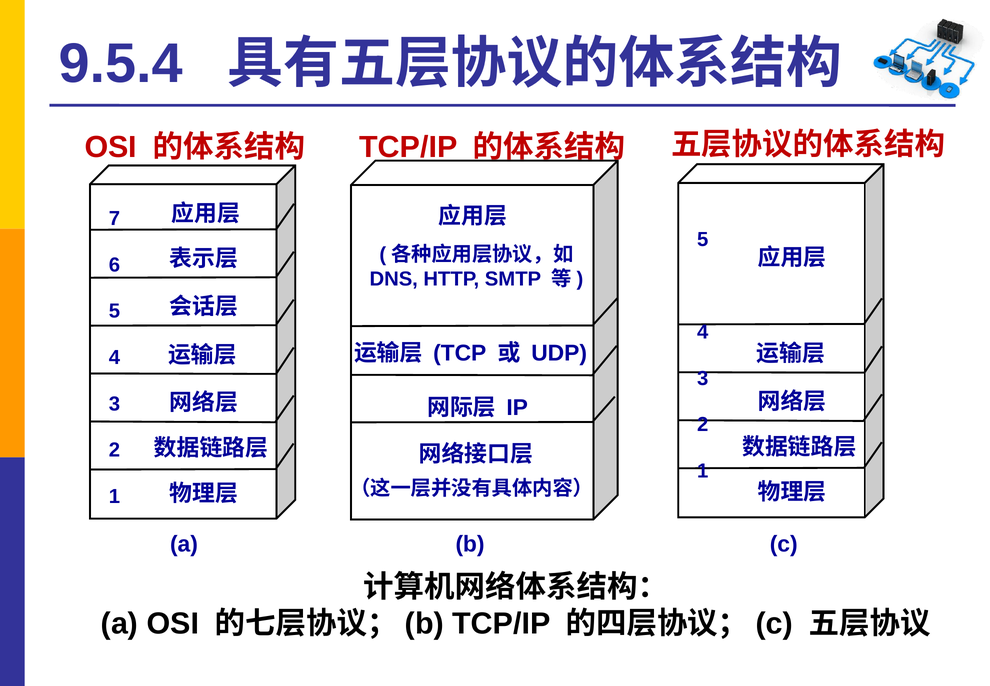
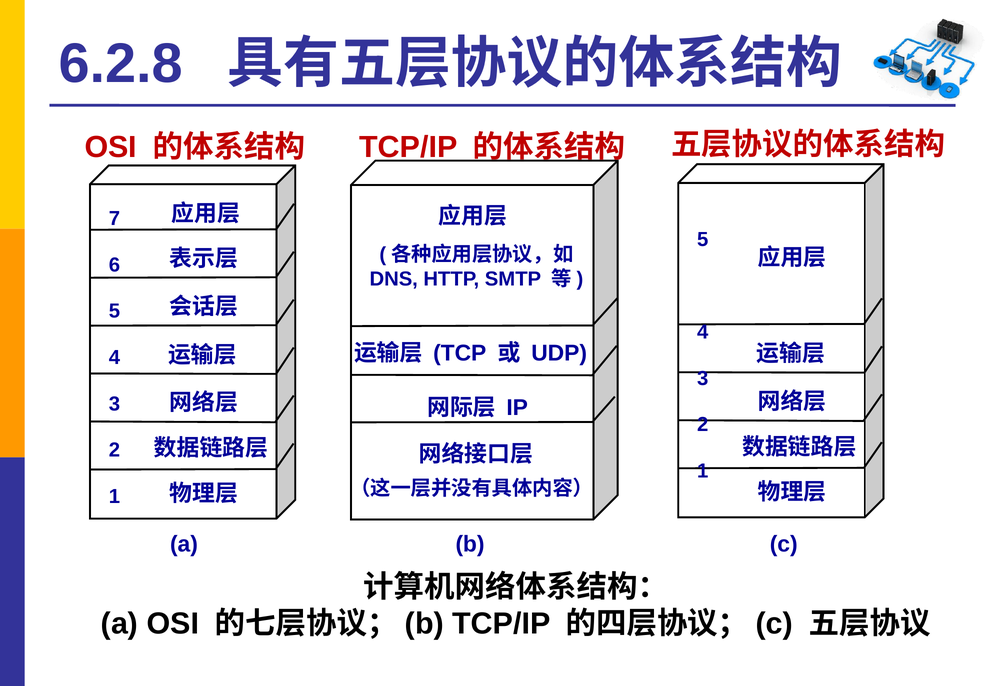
9.5.4: 9.5.4 -> 6.2.8 (121, 64)
